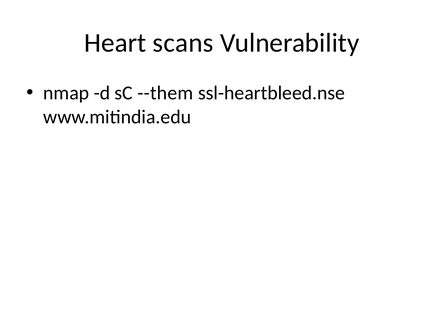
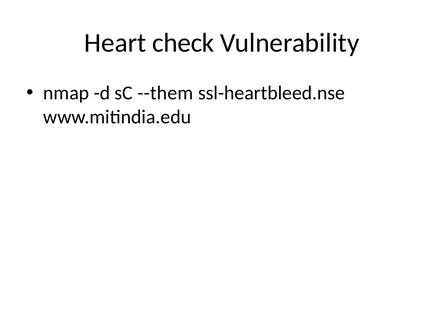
scans: scans -> check (183, 43)
